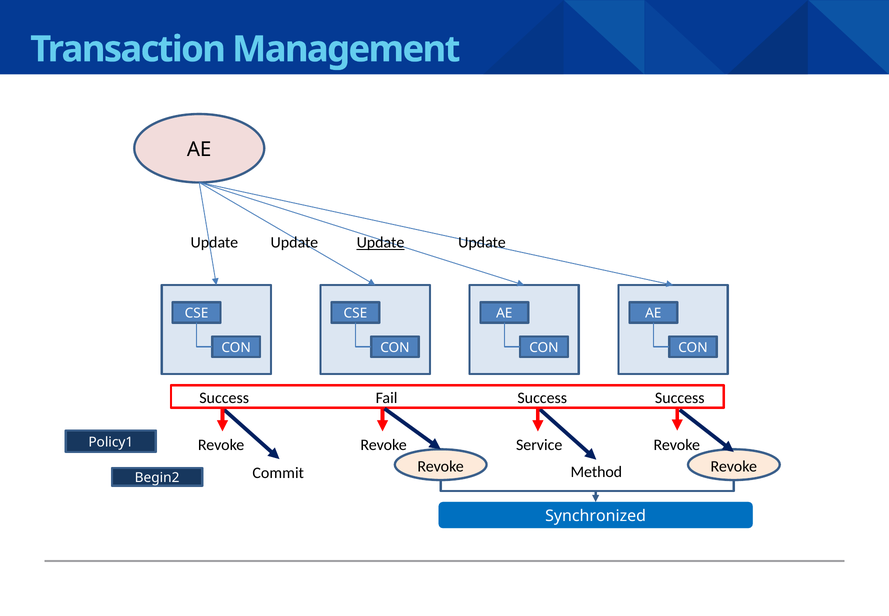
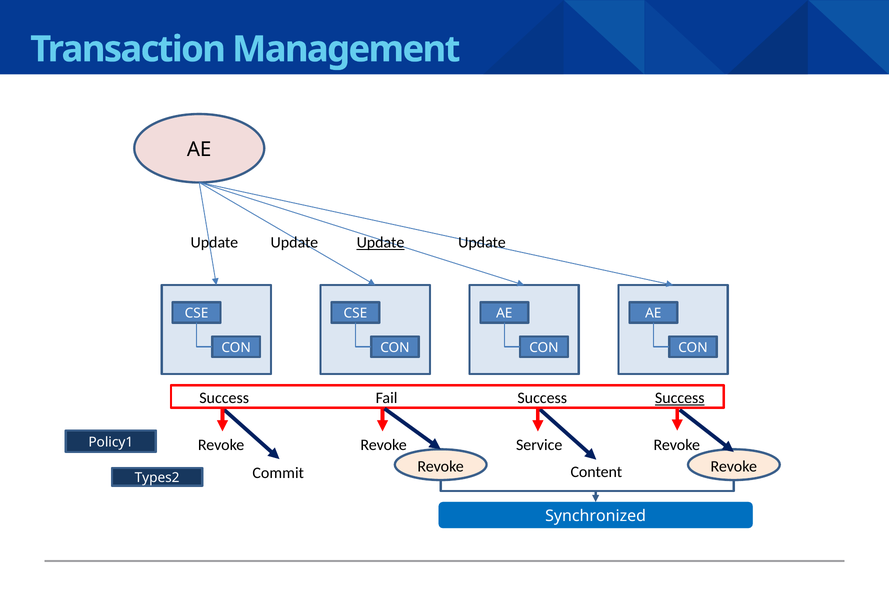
Success underline: none -> present (680, 398)
Method: Method -> Content (596, 472)
Begin2: Begin2 -> Types2 (157, 478)
